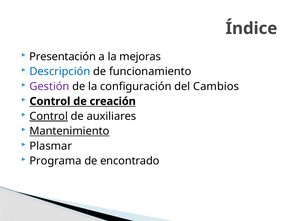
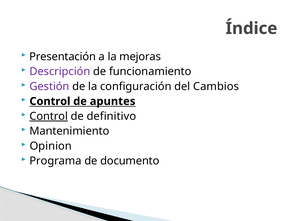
Descripción colour: blue -> purple (60, 72)
creación: creación -> apuntes (113, 101)
auxiliares: auxiliares -> definitivo (111, 116)
Mantenimiento underline: present -> none (69, 131)
Plasmar: Plasmar -> Opinion (51, 146)
encontrado: encontrado -> documento (130, 161)
